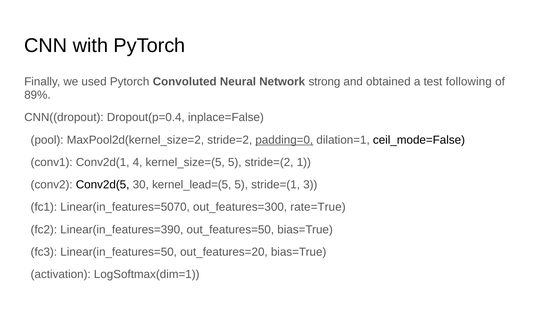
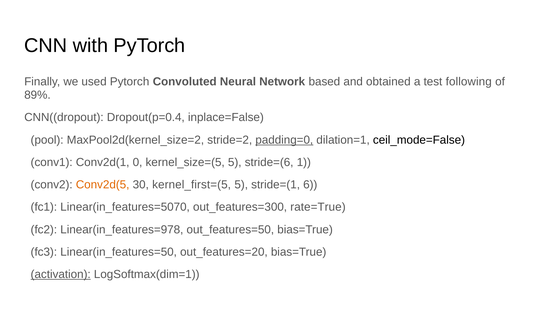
strong: strong -> based (324, 82)
4: 4 -> 0 (138, 162)
stride=(2: stride=(2 -> stride=(6 (269, 162)
Conv2d(5 colour: black -> orange (103, 184)
kernel_lead=(5: kernel_lead=(5 -> kernel_first=(5 (192, 184)
3: 3 -> 6 (310, 184)
Linear(in_features=390: Linear(in_features=390 -> Linear(in_features=978 (122, 229)
activation underline: none -> present (61, 274)
